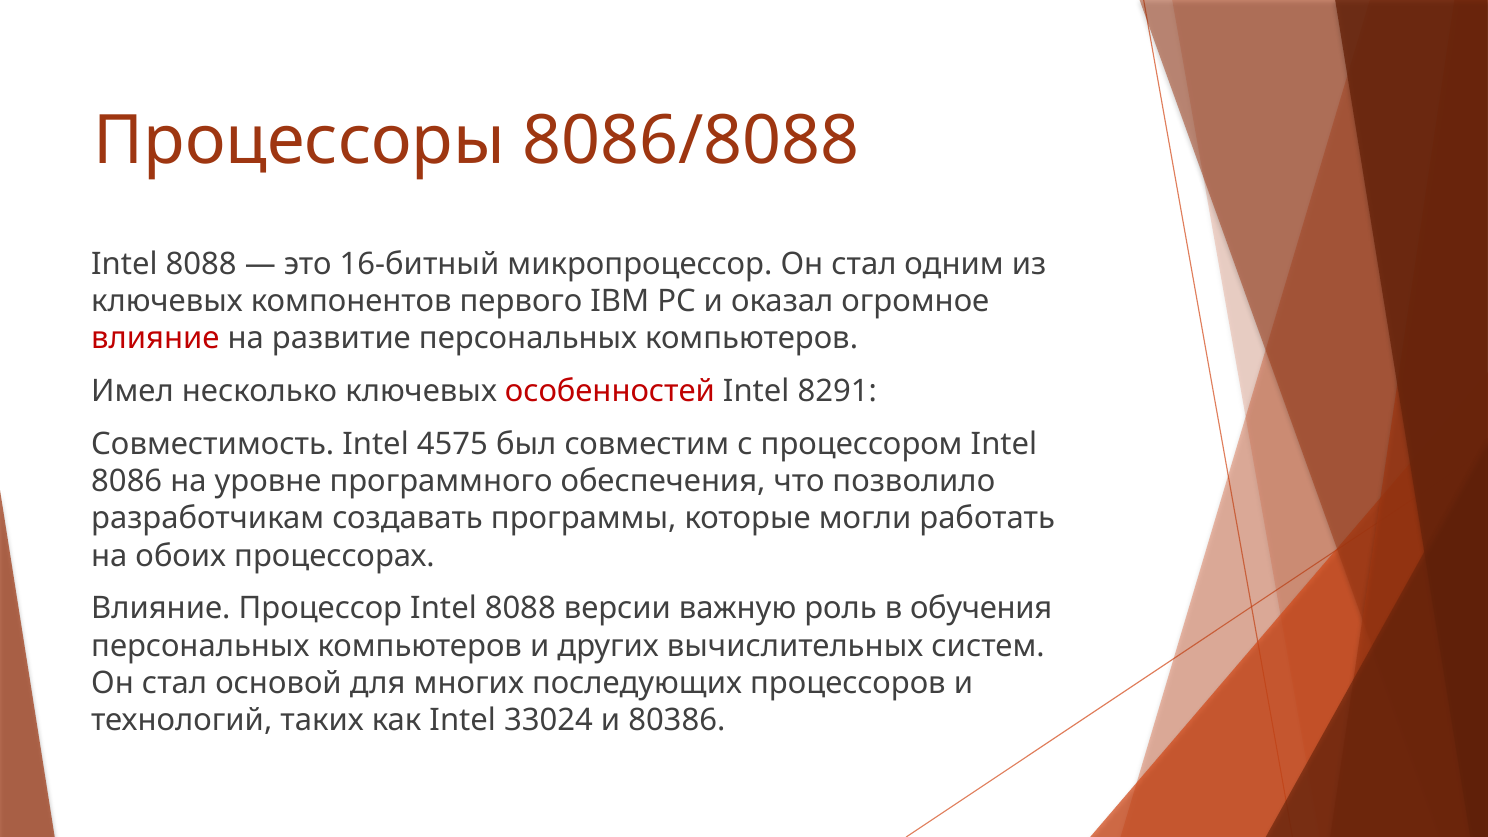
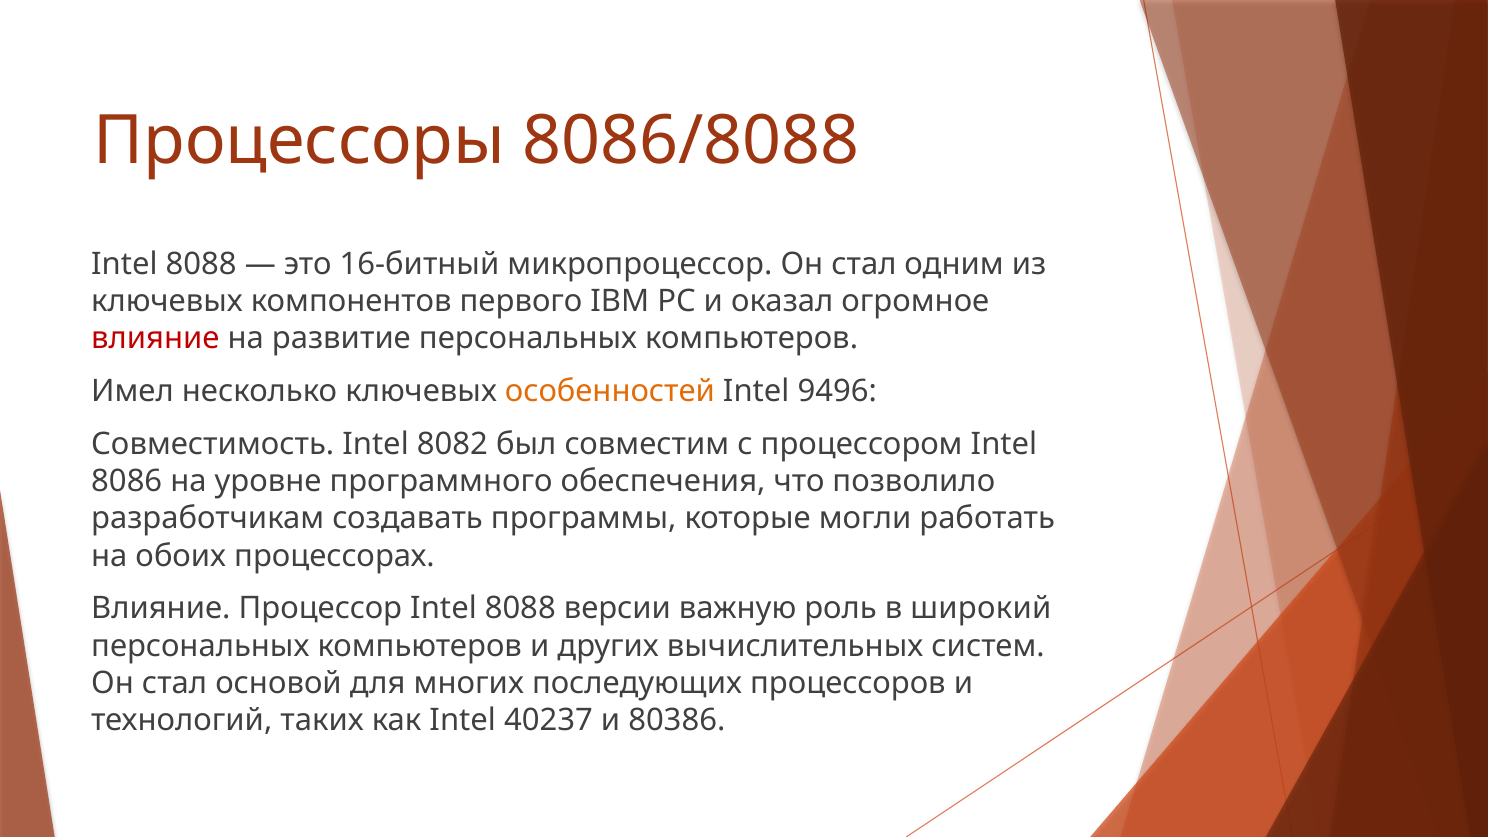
особенностей colour: red -> orange (610, 391)
8291: 8291 -> 9496 (837, 391)
4575: 4575 -> 8082 (452, 444)
обучения: обучения -> широкий (981, 609)
33024: 33024 -> 40237 (548, 720)
